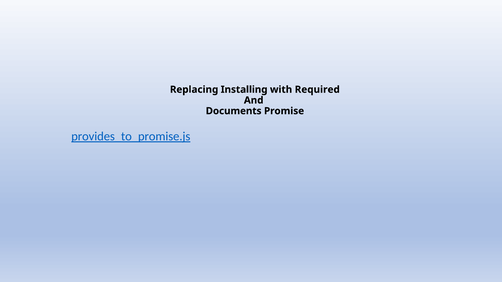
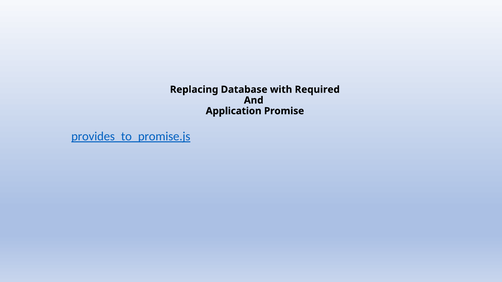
Installing: Installing -> Database (244, 90)
Documents: Documents -> Application (234, 111)
